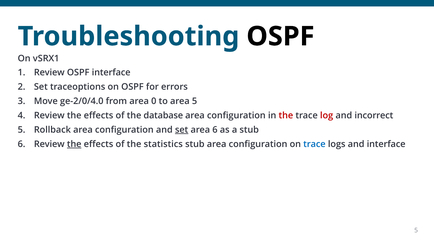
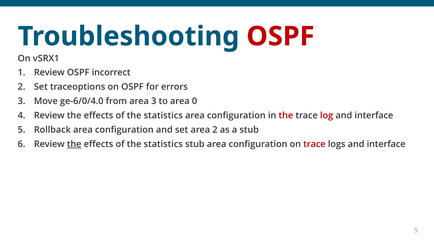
OSPF colour: black -> red (280, 36)
OSPF interface: interface -> incorrect (111, 73)
ge-2/0/4.0: ge-2/0/4.0 -> ge-6/0/4.0 (82, 101)
area 0: 0 -> 3 (154, 101)
area 5: 5 -> 0 (195, 101)
database: database -> statistics (163, 116)
incorrect: incorrect -> interface (374, 116)
set underline: present -> none (182, 130)
area 6: 6 -> 2 (215, 130)
trace colour: blue -> red (314, 144)
